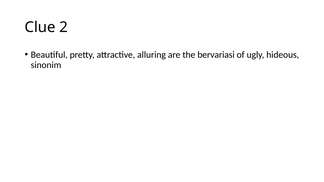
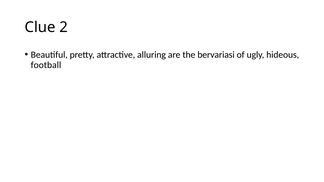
sinonim: sinonim -> football (46, 65)
